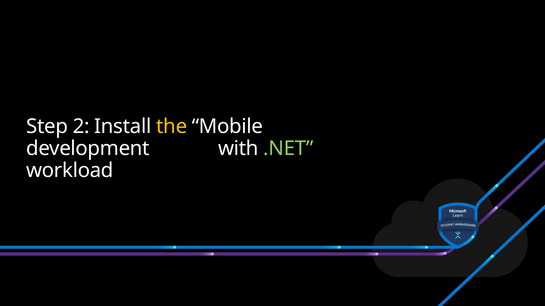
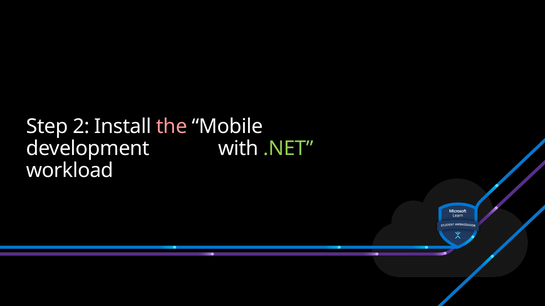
the colour: yellow -> pink (172, 127)
